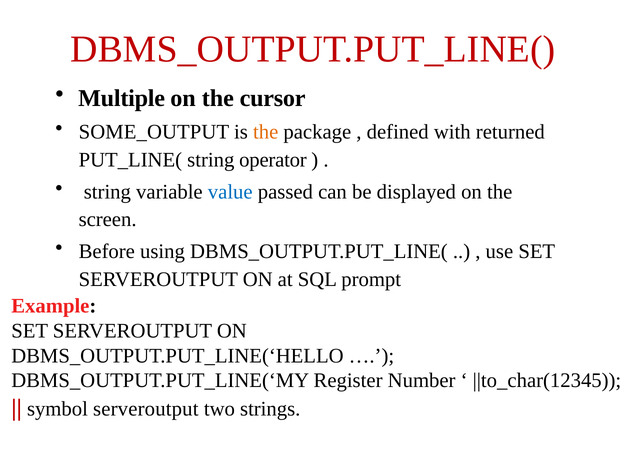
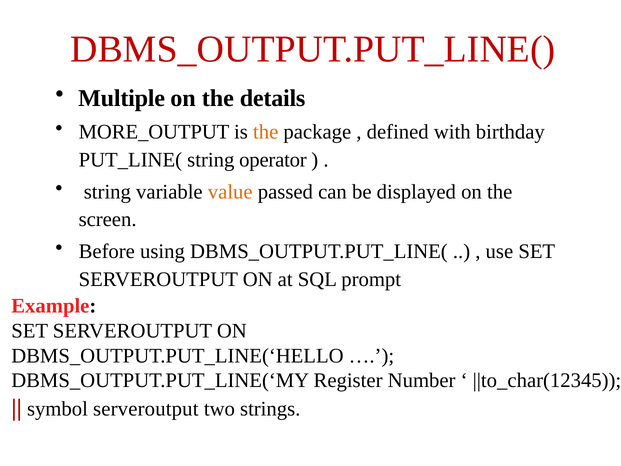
cursor: cursor -> details (273, 98)
SOME_OUTPUT: SOME_OUTPUT -> MORE_OUTPUT (154, 132)
returned: returned -> birthday (510, 132)
value colour: blue -> orange (230, 192)
